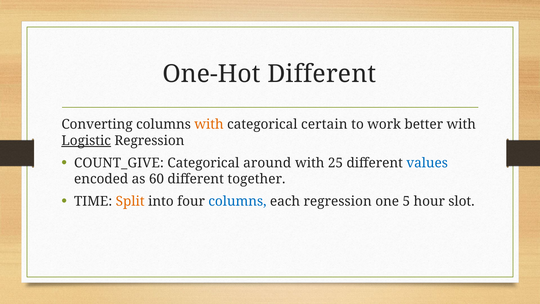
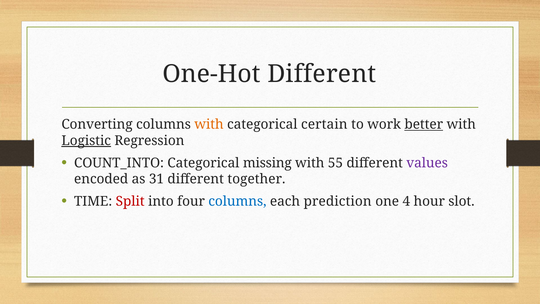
better underline: none -> present (424, 124)
COUNT_GIVE: COUNT_GIVE -> COUNT_INTO (119, 163)
around: around -> missing (267, 163)
25: 25 -> 55 (335, 163)
values colour: blue -> purple (427, 163)
60: 60 -> 31 (156, 179)
Split colour: orange -> red (130, 201)
each regression: regression -> prediction (338, 201)
5: 5 -> 4 (406, 201)
